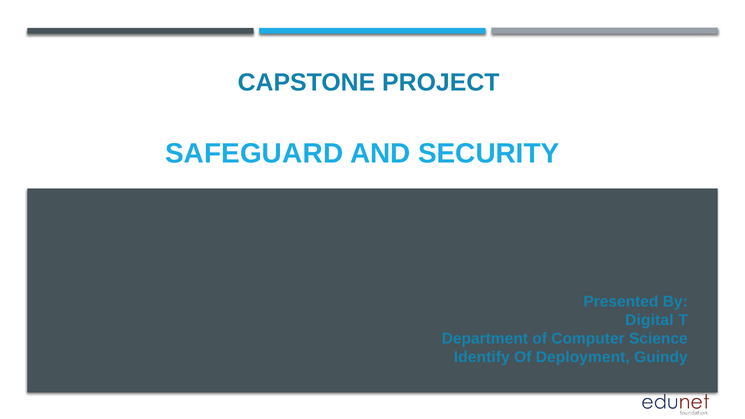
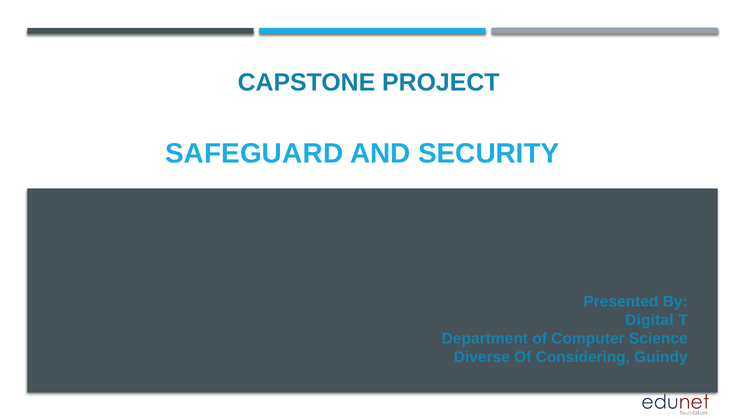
Identify: Identify -> Diverse (482, 357)
Deployment: Deployment -> Considering (583, 357)
